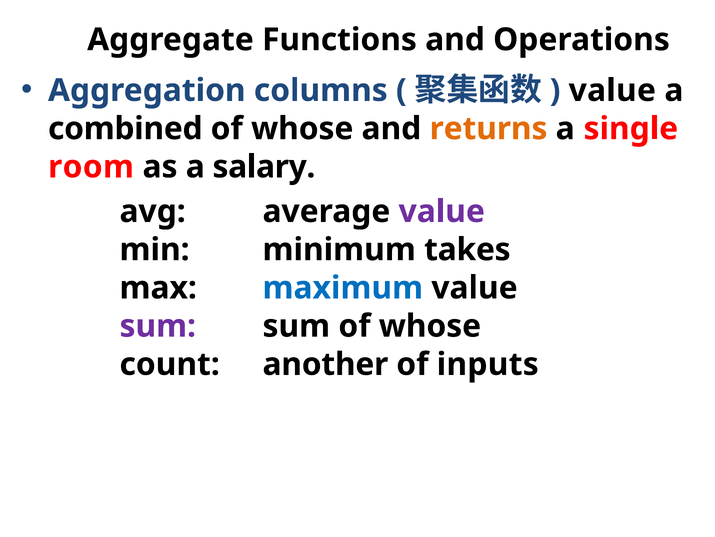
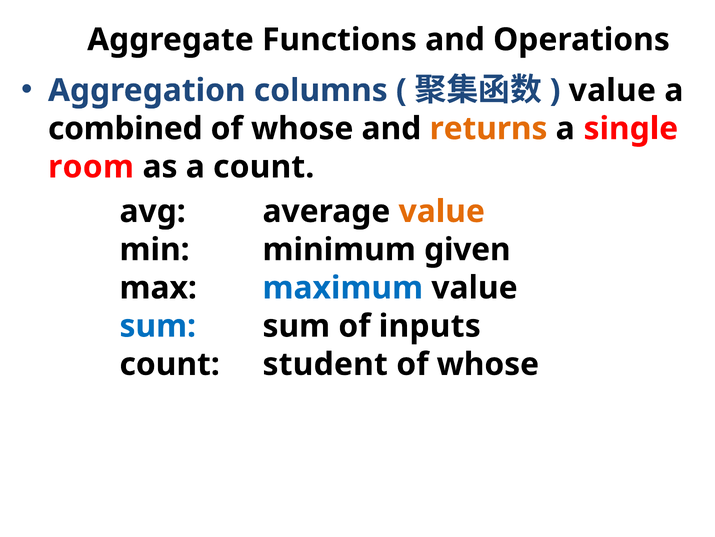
a salary: salary -> count (264, 167)
value colour: purple -> orange (442, 211)
takes: takes -> given (467, 249)
sum colour: purple -> blue (158, 326)
sum of whose: whose -> inputs (430, 326)
another: another -> student (325, 364)
inputs: inputs -> whose (488, 364)
